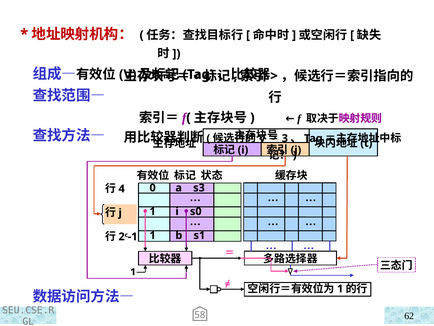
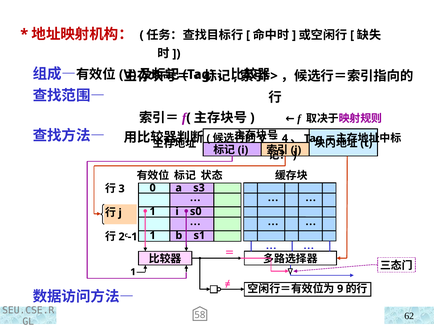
3: 3 -> 4 (285, 138)
4: 4 -> 3 (122, 188)
1: 1 -> 9 (340, 288)
